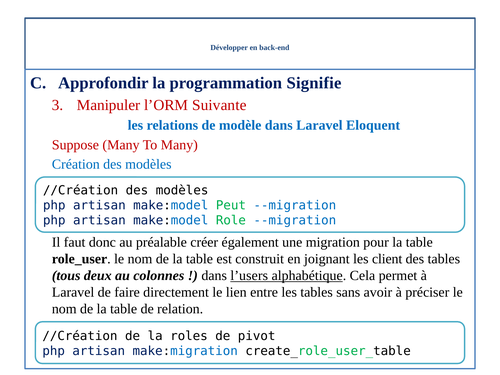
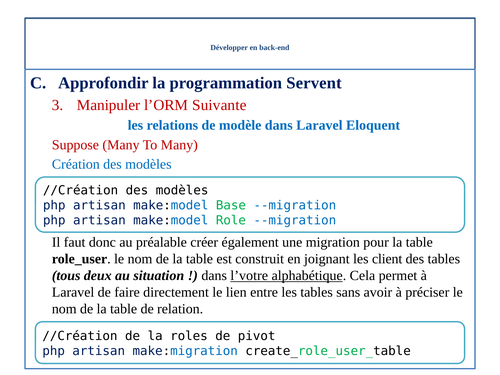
Signifie: Signifie -> Servent (314, 83)
Peut: Peut -> Base (231, 205)
colonnes: colonnes -> situation (159, 276)
l’users: l’users -> l’votre (249, 276)
